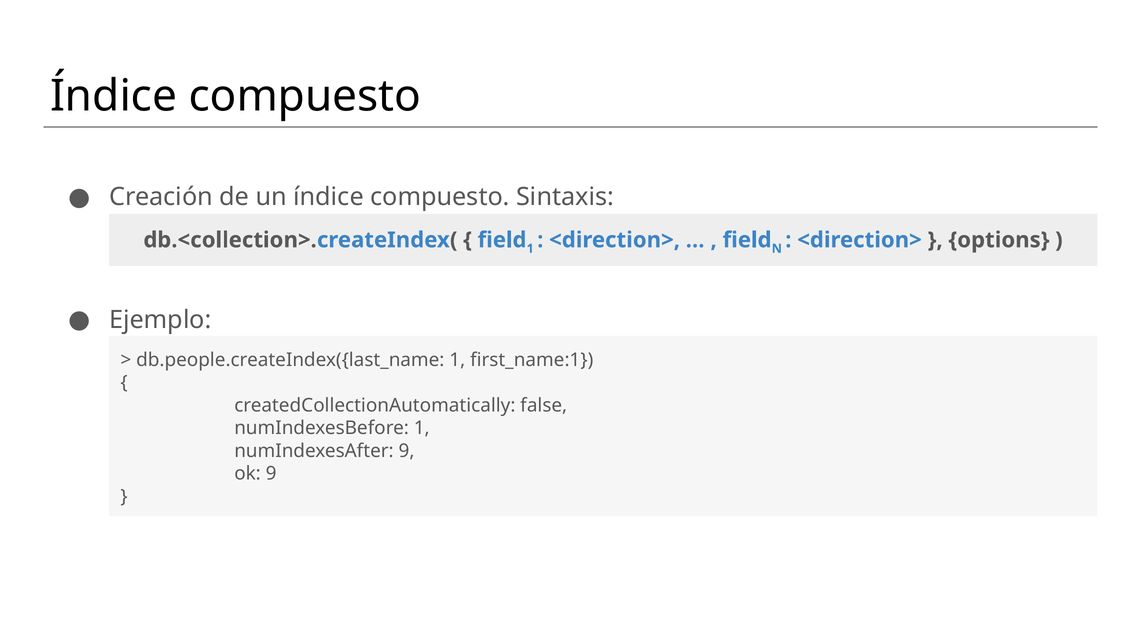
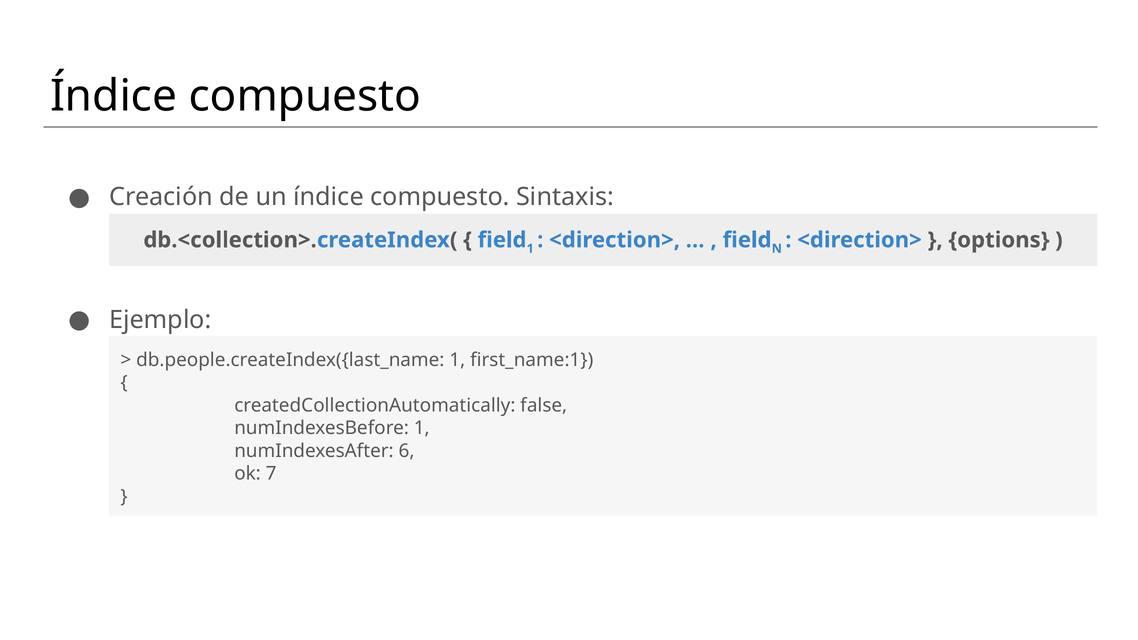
numIndexesAfter 9: 9 -> 6 (407, 451)
ok 9: 9 -> 7 (271, 474)
